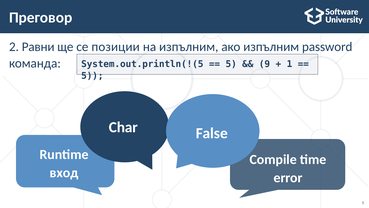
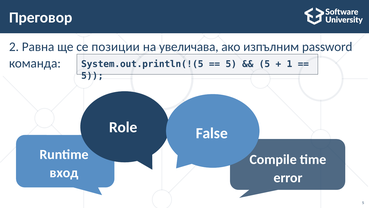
Равни: Равни -> Равна (38, 47)
на изпълним: изпълним -> увеличава (189, 47)
9: 9 -> 5 (264, 64)
Char: Char -> Role (123, 127)
